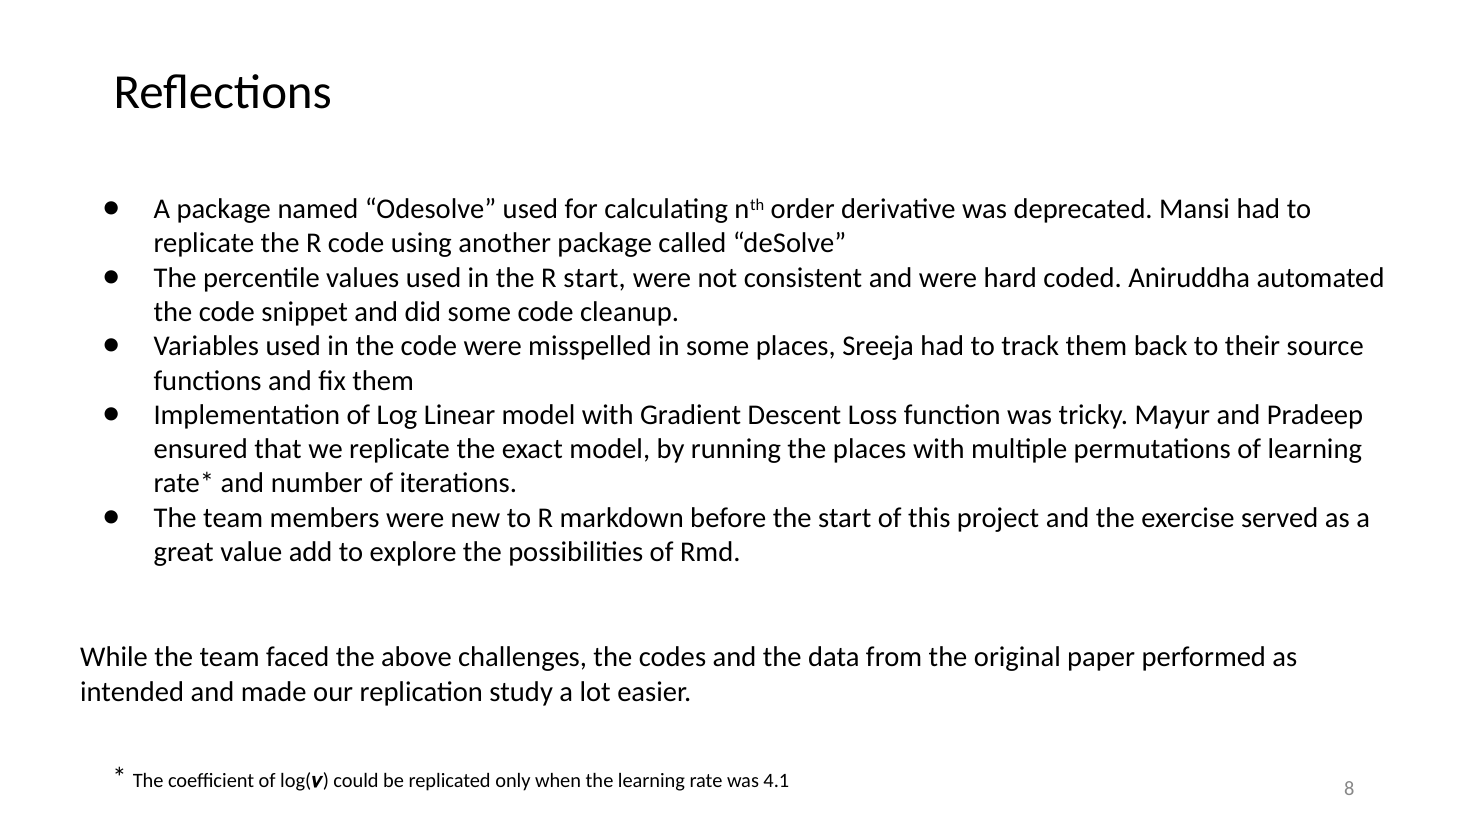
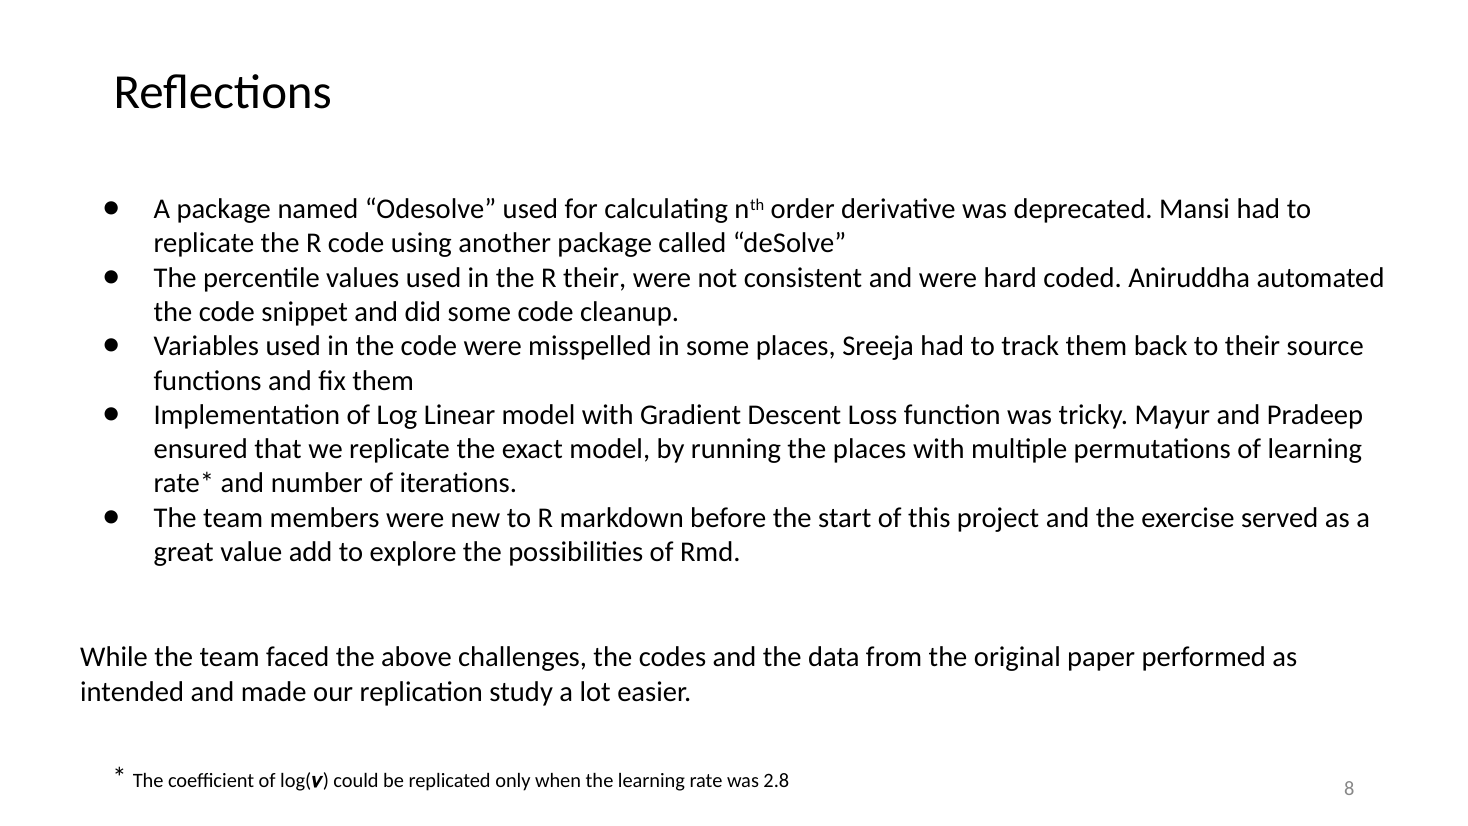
R start: start -> their (595, 278)
4.1: 4.1 -> 2.8 (776, 780)
